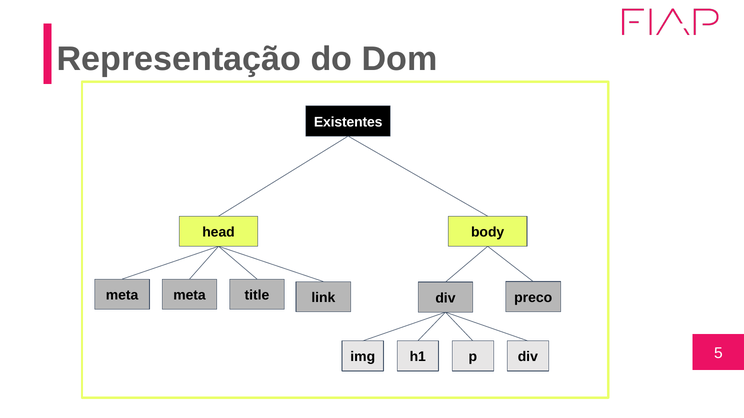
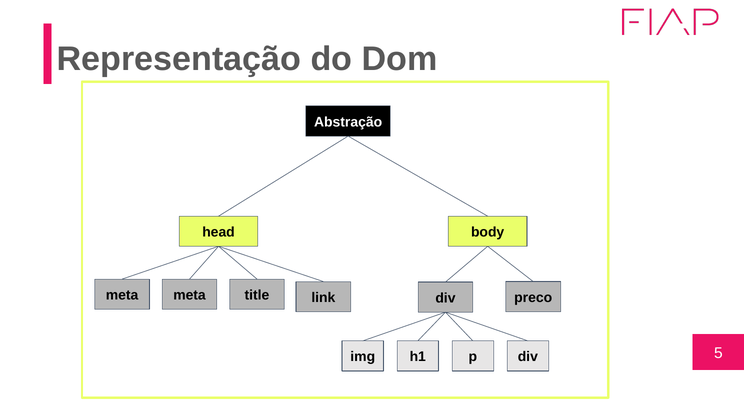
Existentes: Existentes -> Abstração (348, 122)
